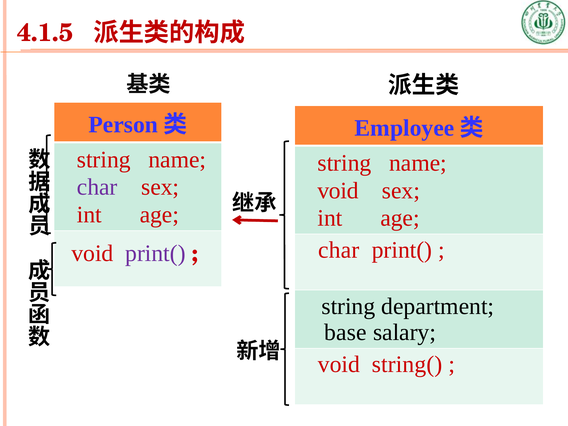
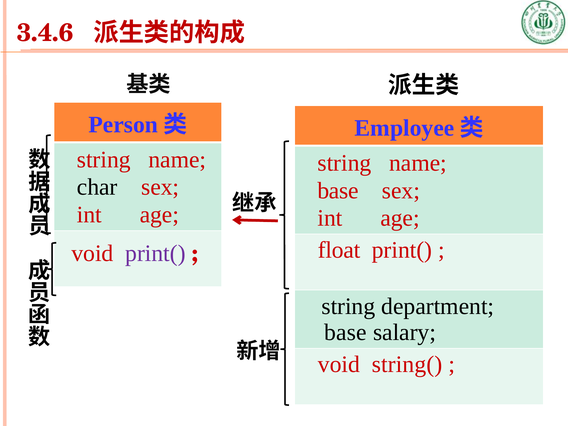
4.1.5: 4.1.5 -> 3.4.6 (45, 33)
char colour: purple -> black (97, 187)
void: void -> base (338, 191)
char: char -> float (339, 250)
